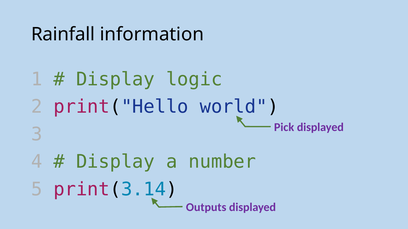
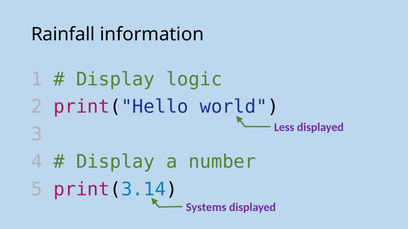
Pick: Pick -> Less (284, 128)
Outputs: Outputs -> Systems (206, 208)
